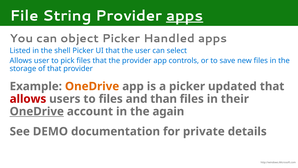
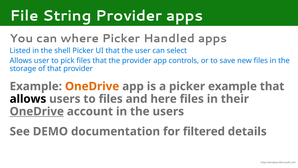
apps underline: present -> none (185, 16)
object: object -> where (80, 38)
picker updated: updated -> example (232, 86)
allows colour: red -> black (28, 99)
than: than -> here (164, 99)
the again: again -> users (168, 111)
private: private -> filtered (204, 131)
